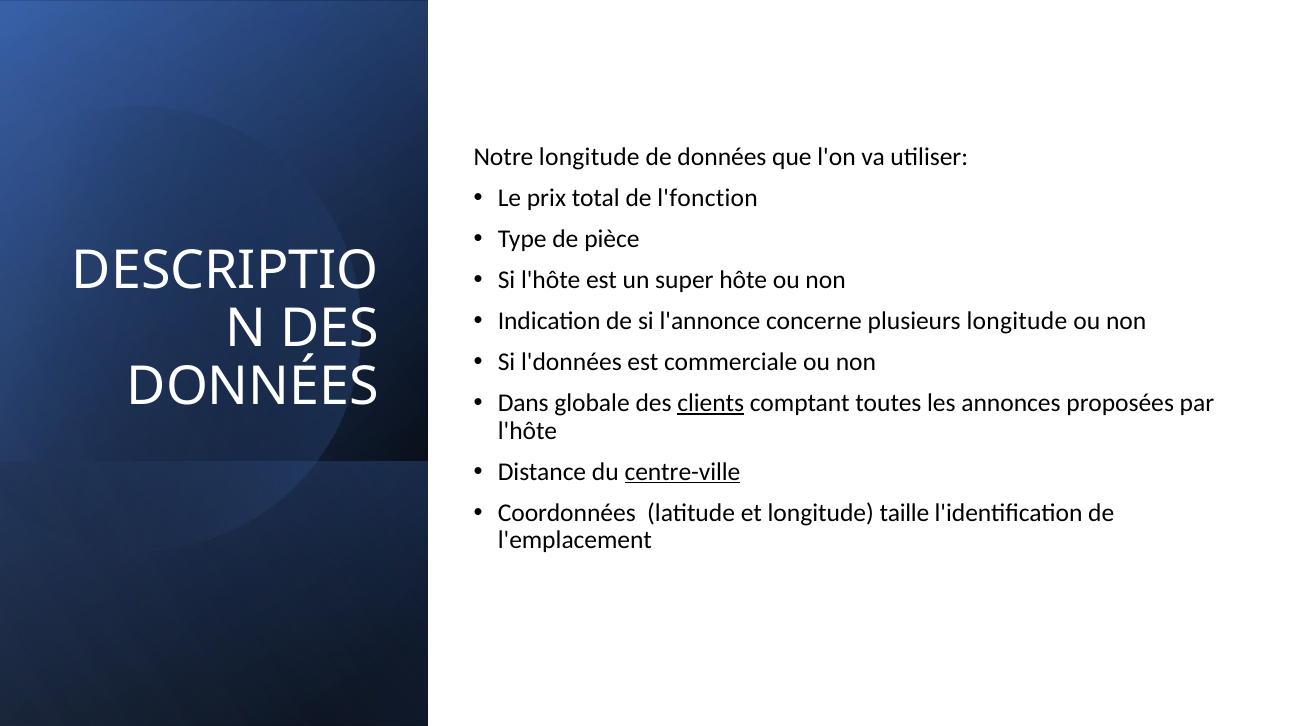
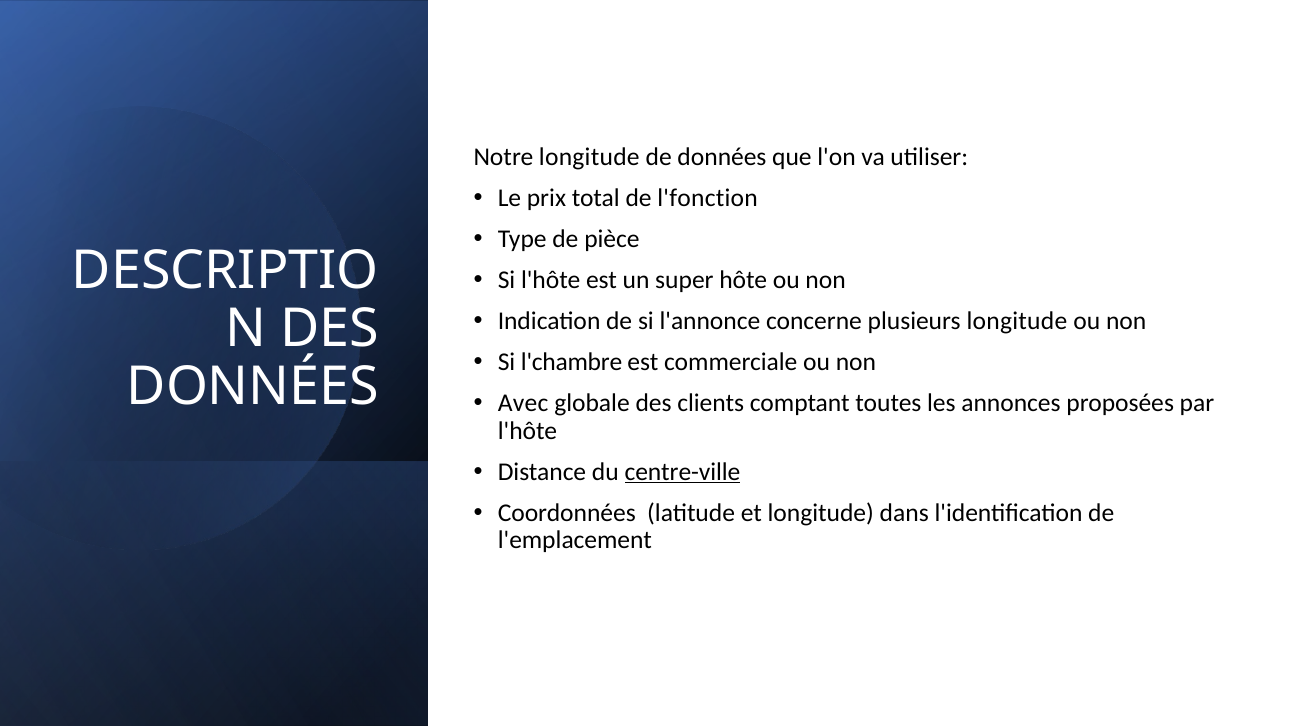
l'données: l'données -> l'chambre (572, 362)
Dans: Dans -> Avec (523, 403)
clients underline: present -> none (711, 403)
taille: taille -> dans (904, 513)
